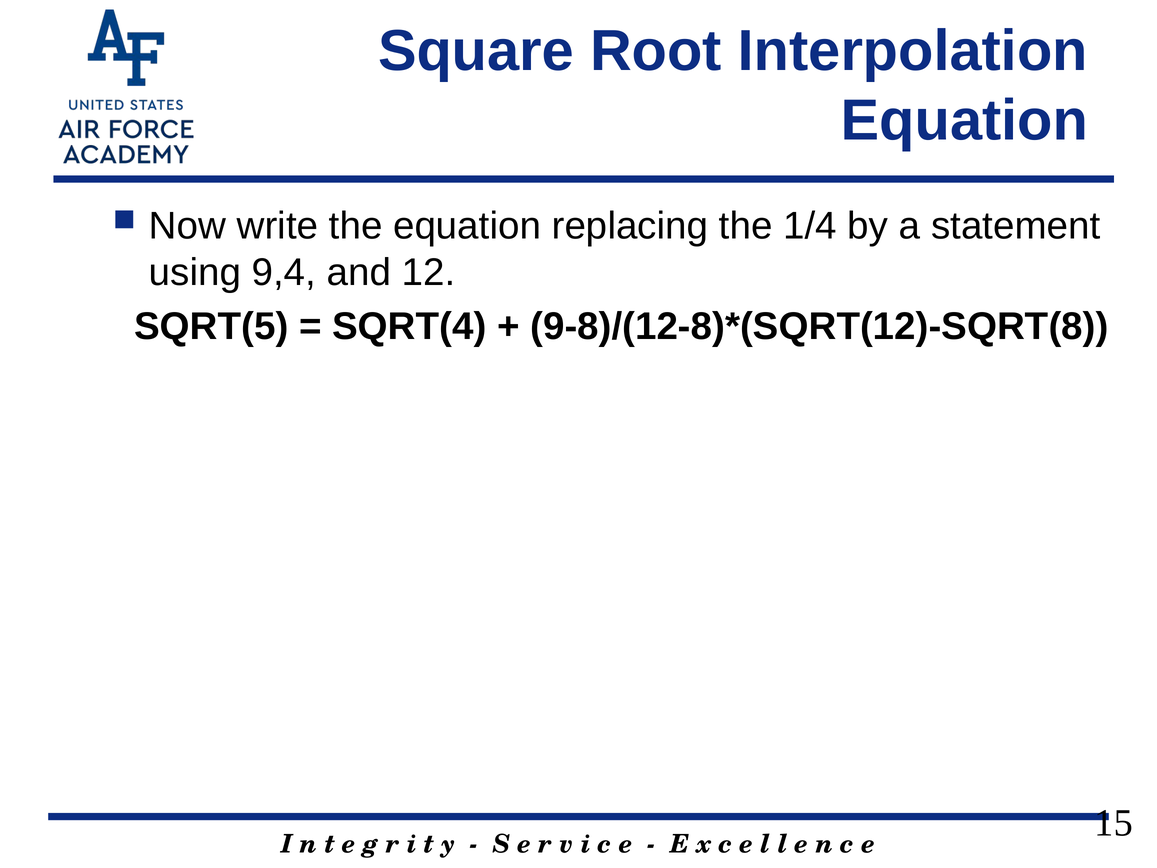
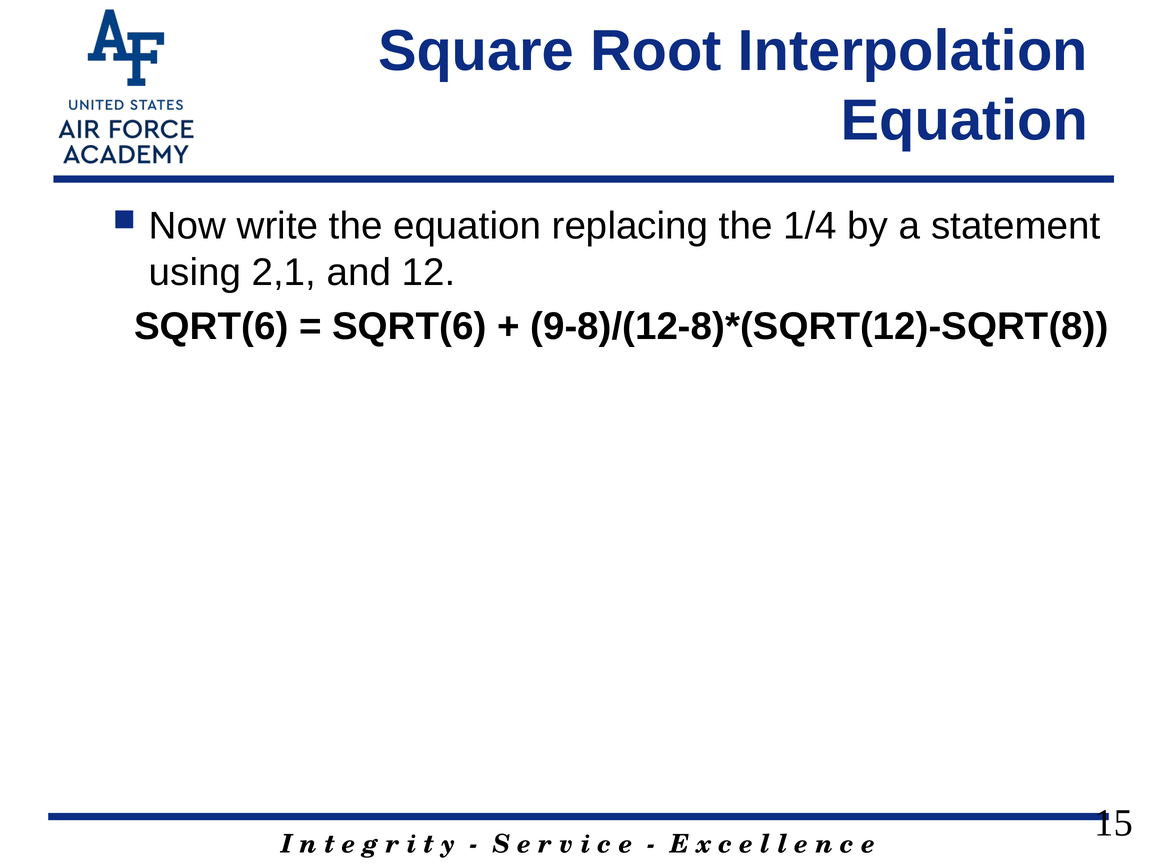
9,4: 9,4 -> 2,1 (284, 272)
SQRT(5: SQRT(5 -> SQRT(6 (211, 326)
SQRT(4: SQRT(4 -> SQRT(6 (409, 326)
